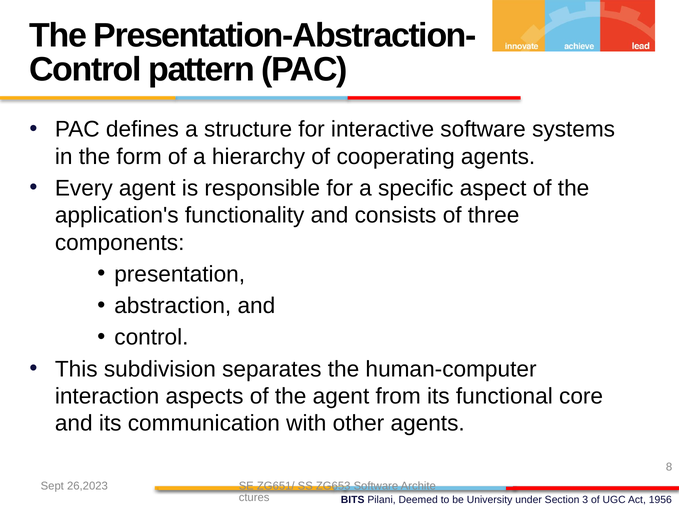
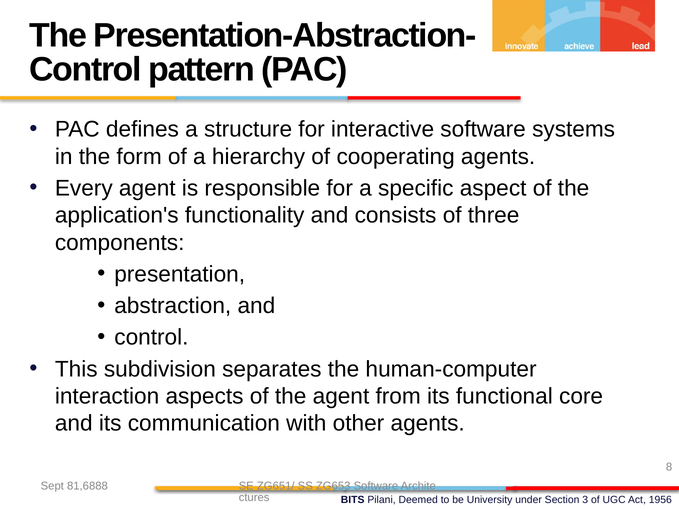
26,2023: 26,2023 -> 81,6888 (87, 486)
